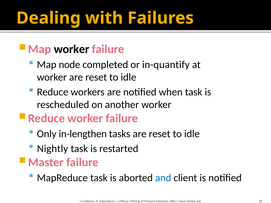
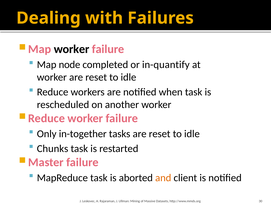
in-lengthen: in-lengthen -> in-together (83, 134)
Nightly: Nightly -> Chunks (53, 149)
and colour: blue -> orange (163, 178)
